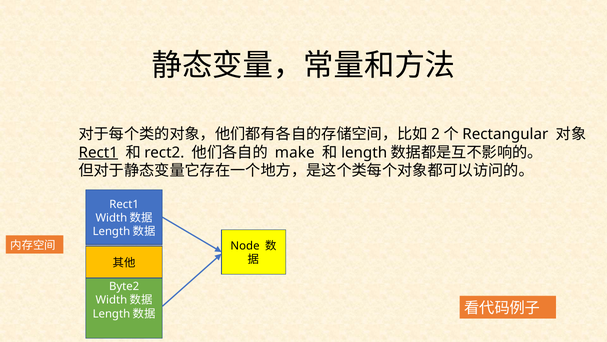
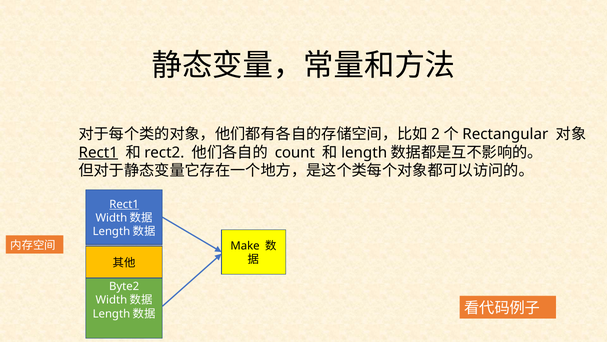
make: make -> count (295, 152)
Rect1 underline: none -> present (124, 204)
Node: Node -> Make (245, 246)
